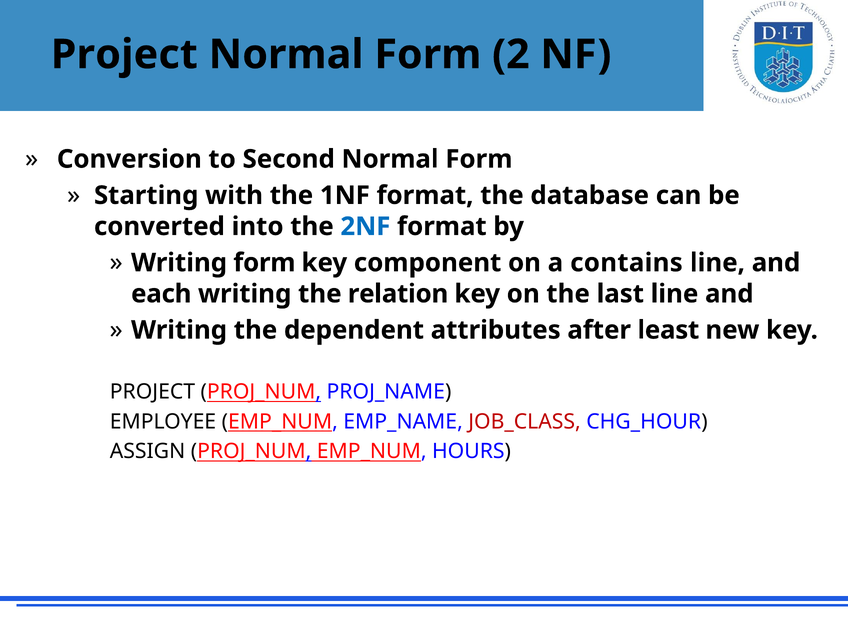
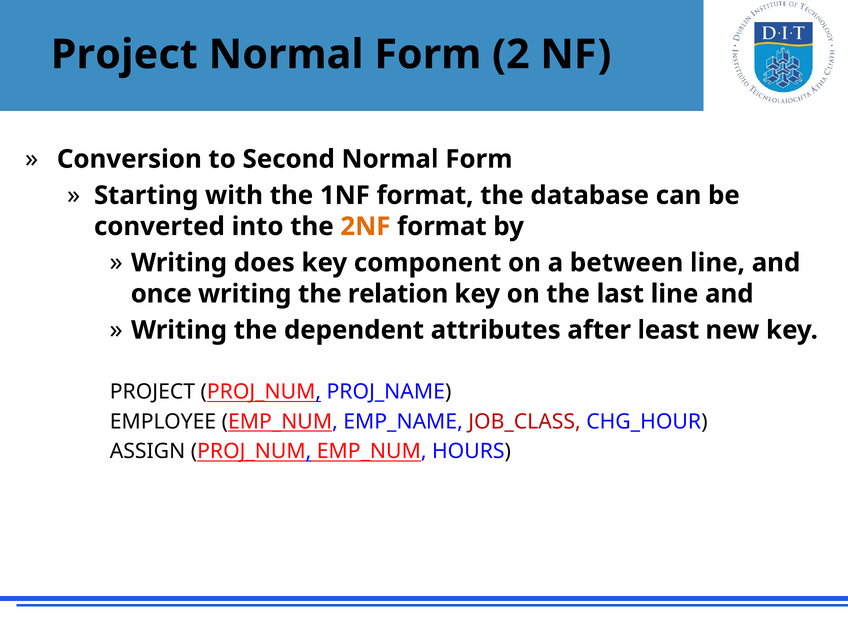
2NF colour: blue -> orange (365, 226)
Writing form: form -> does (264, 263)
contains: contains -> between (627, 263)
each: each -> once (161, 294)
